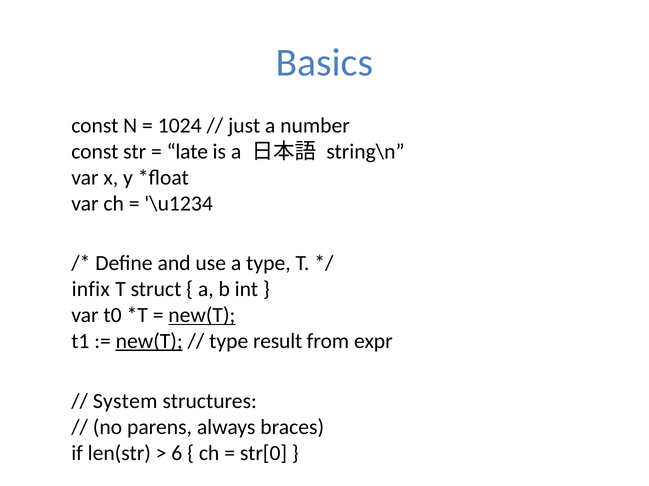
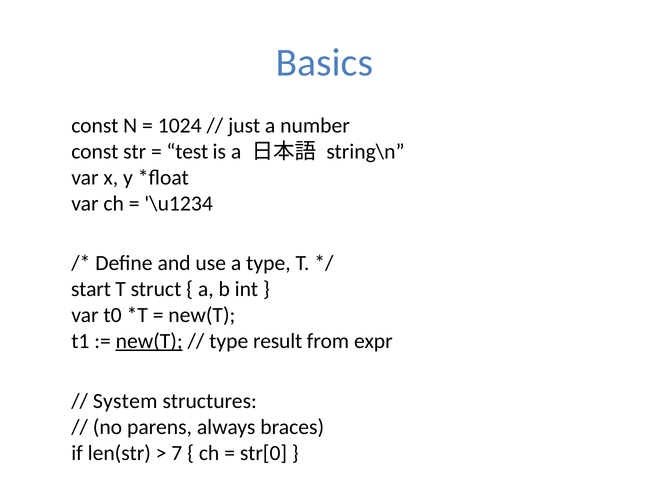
late: late -> test (187, 152)
infix: infix -> start (91, 290)
new(T underline: present -> none (202, 316)
6: 6 -> 7 (177, 454)
